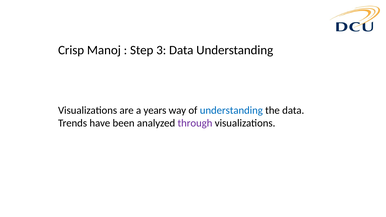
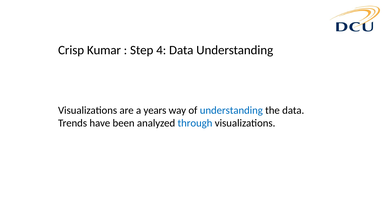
Manoj: Manoj -> Kumar (104, 50)
3: 3 -> 4 (161, 50)
through colour: purple -> blue (195, 123)
